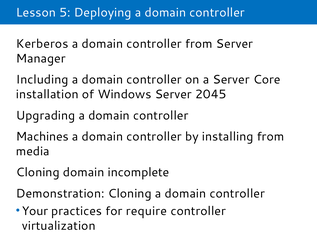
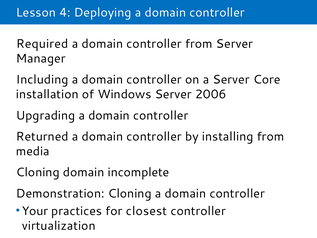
5: 5 -> 4 (65, 13)
Kerberos: Kerberos -> Required (42, 44)
2045: 2045 -> 2006 (211, 94)
Machines: Machines -> Returned (42, 136)
require: require -> closest (146, 211)
